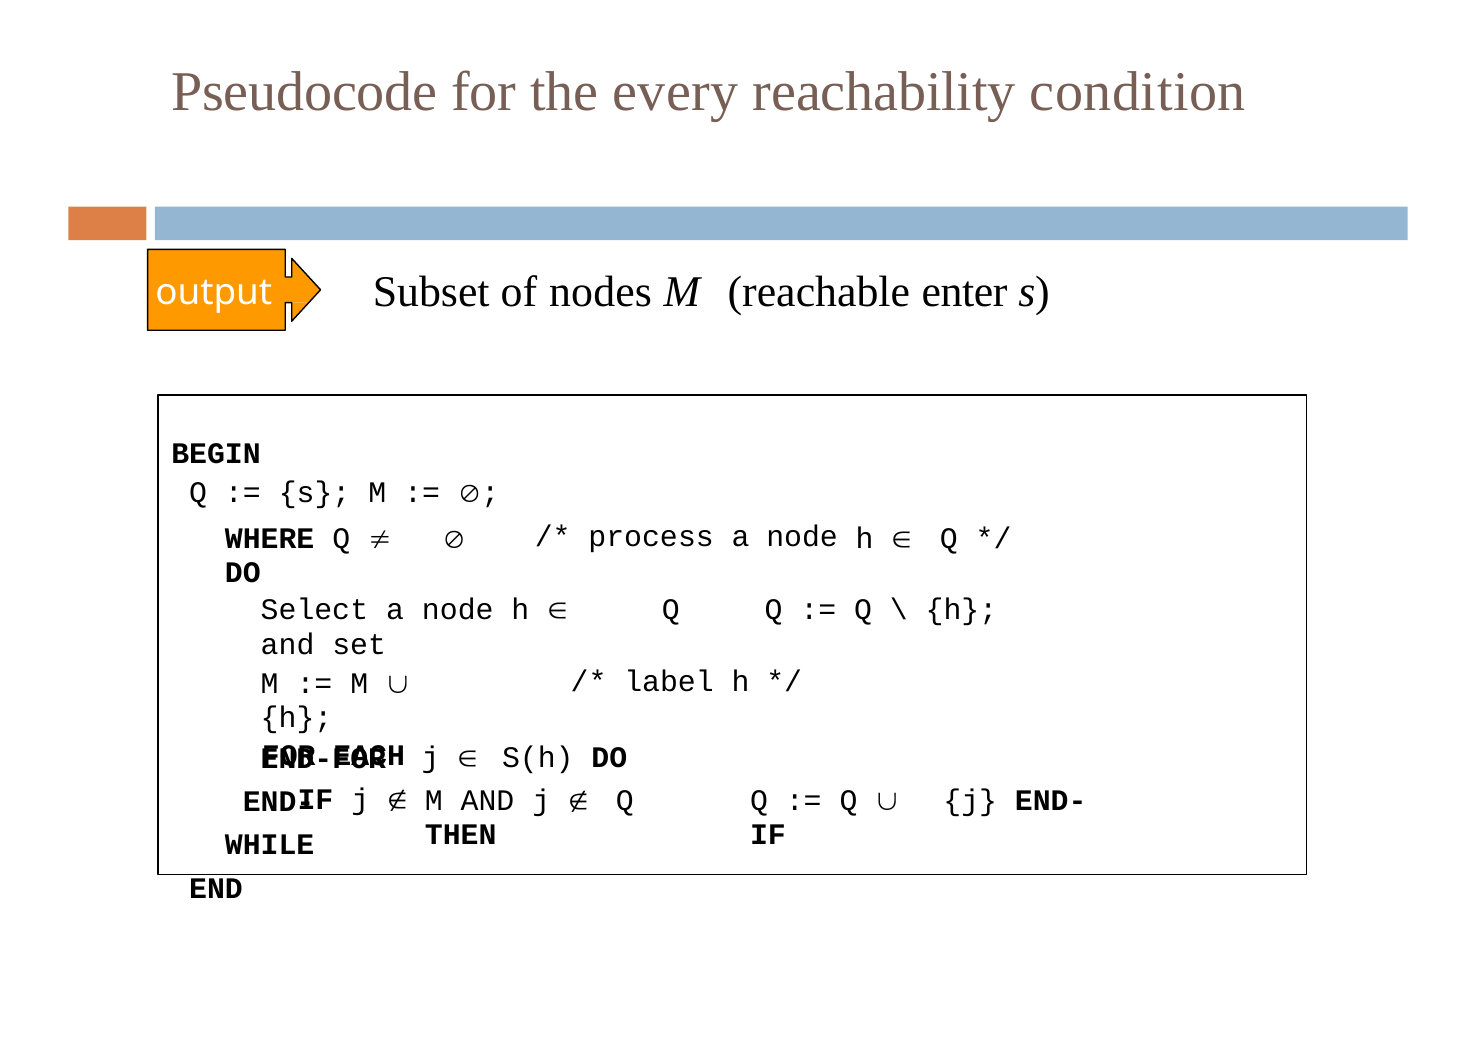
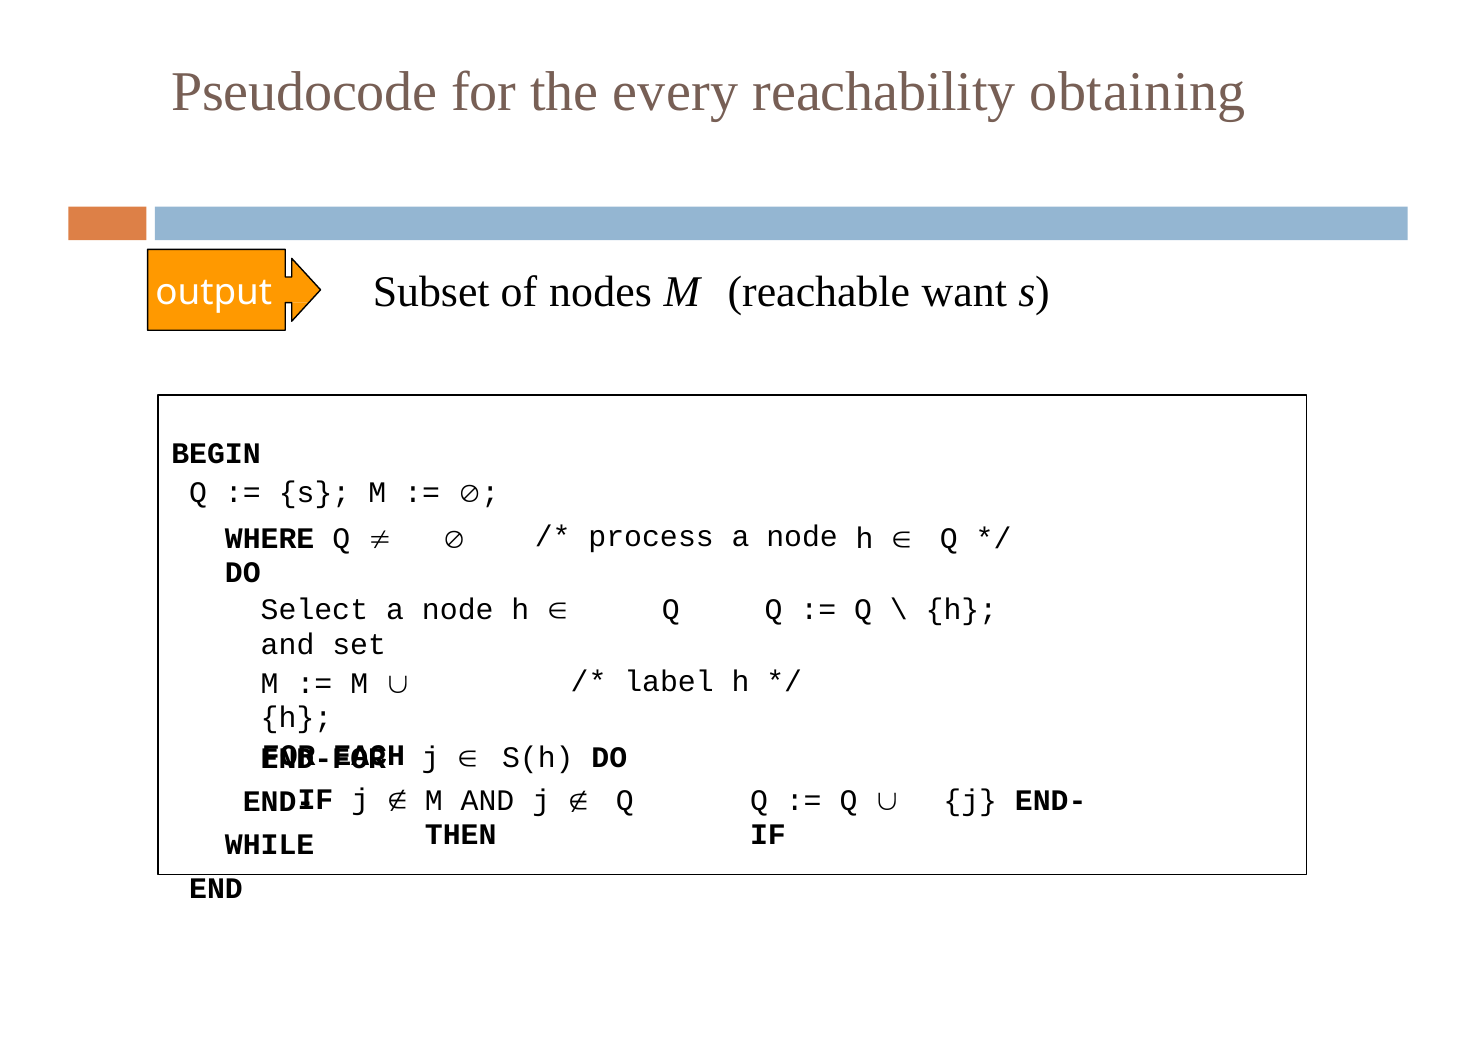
condition: condition -> obtaining (1138, 92)
enter: enter -> want (964, 292)
